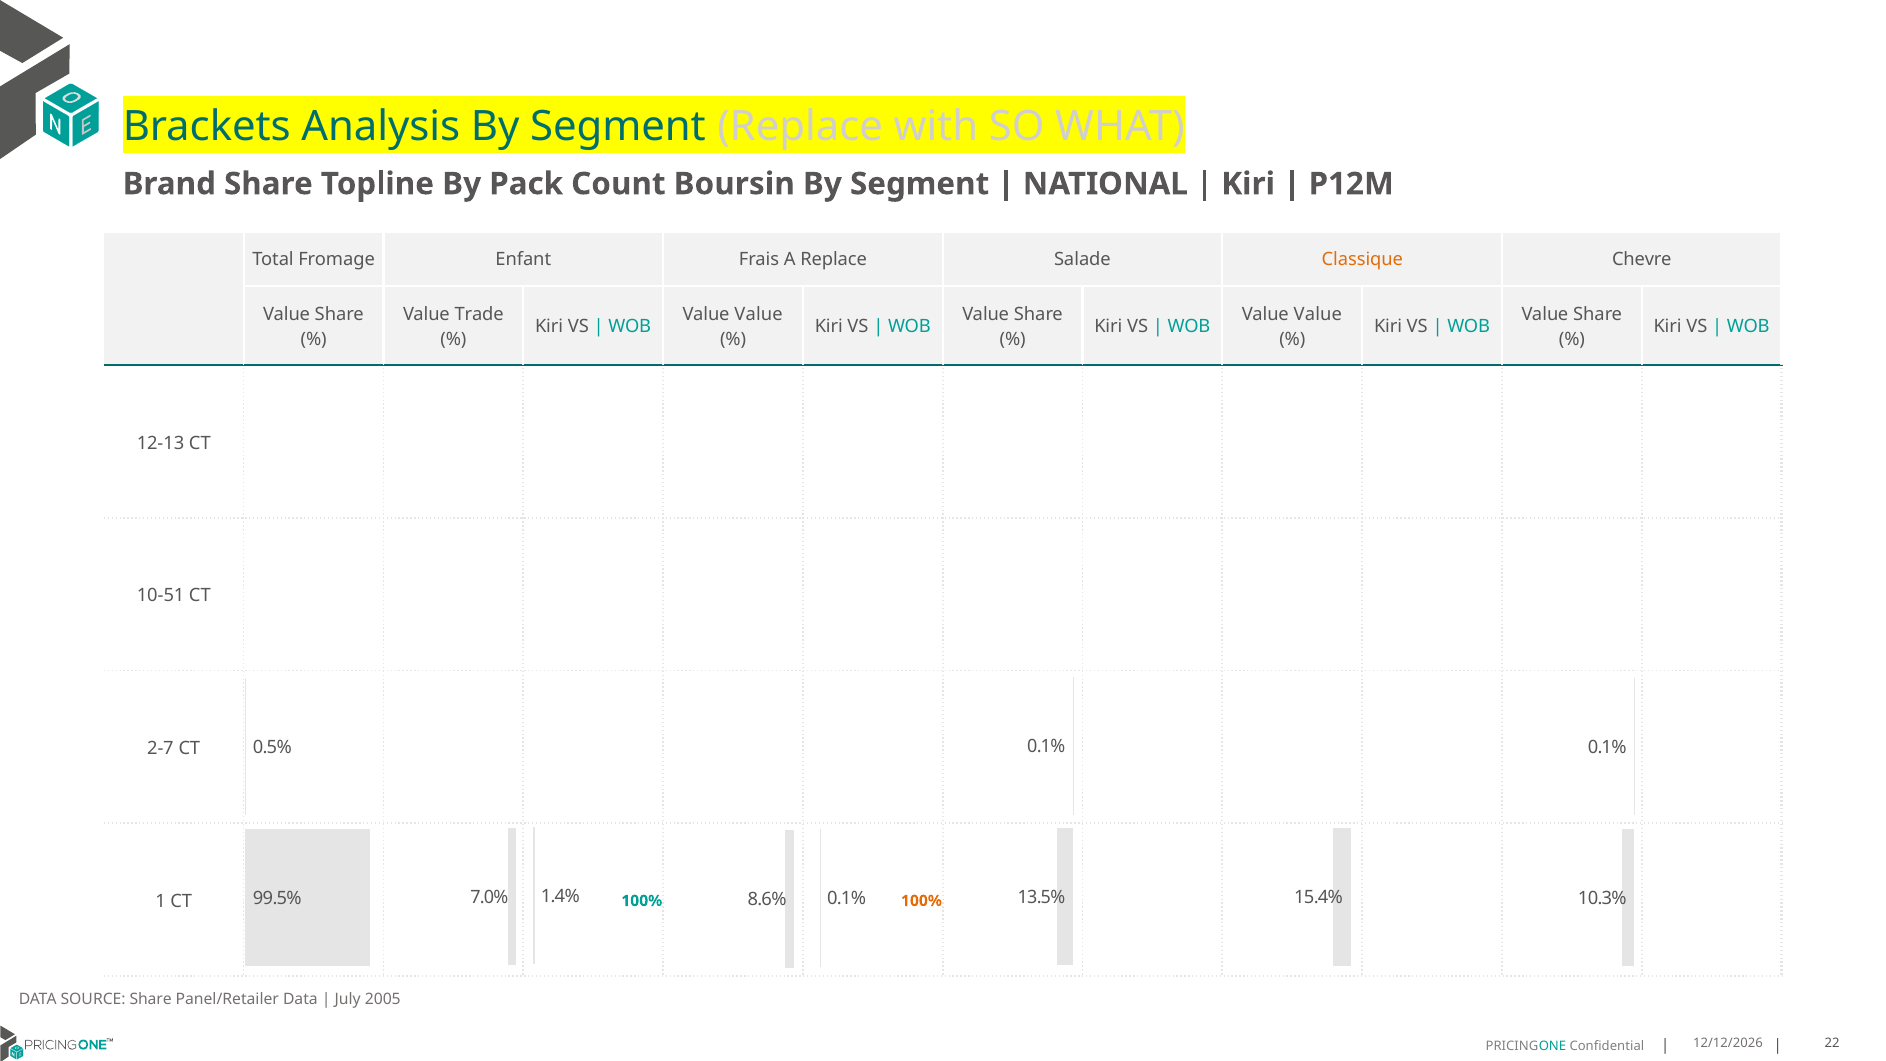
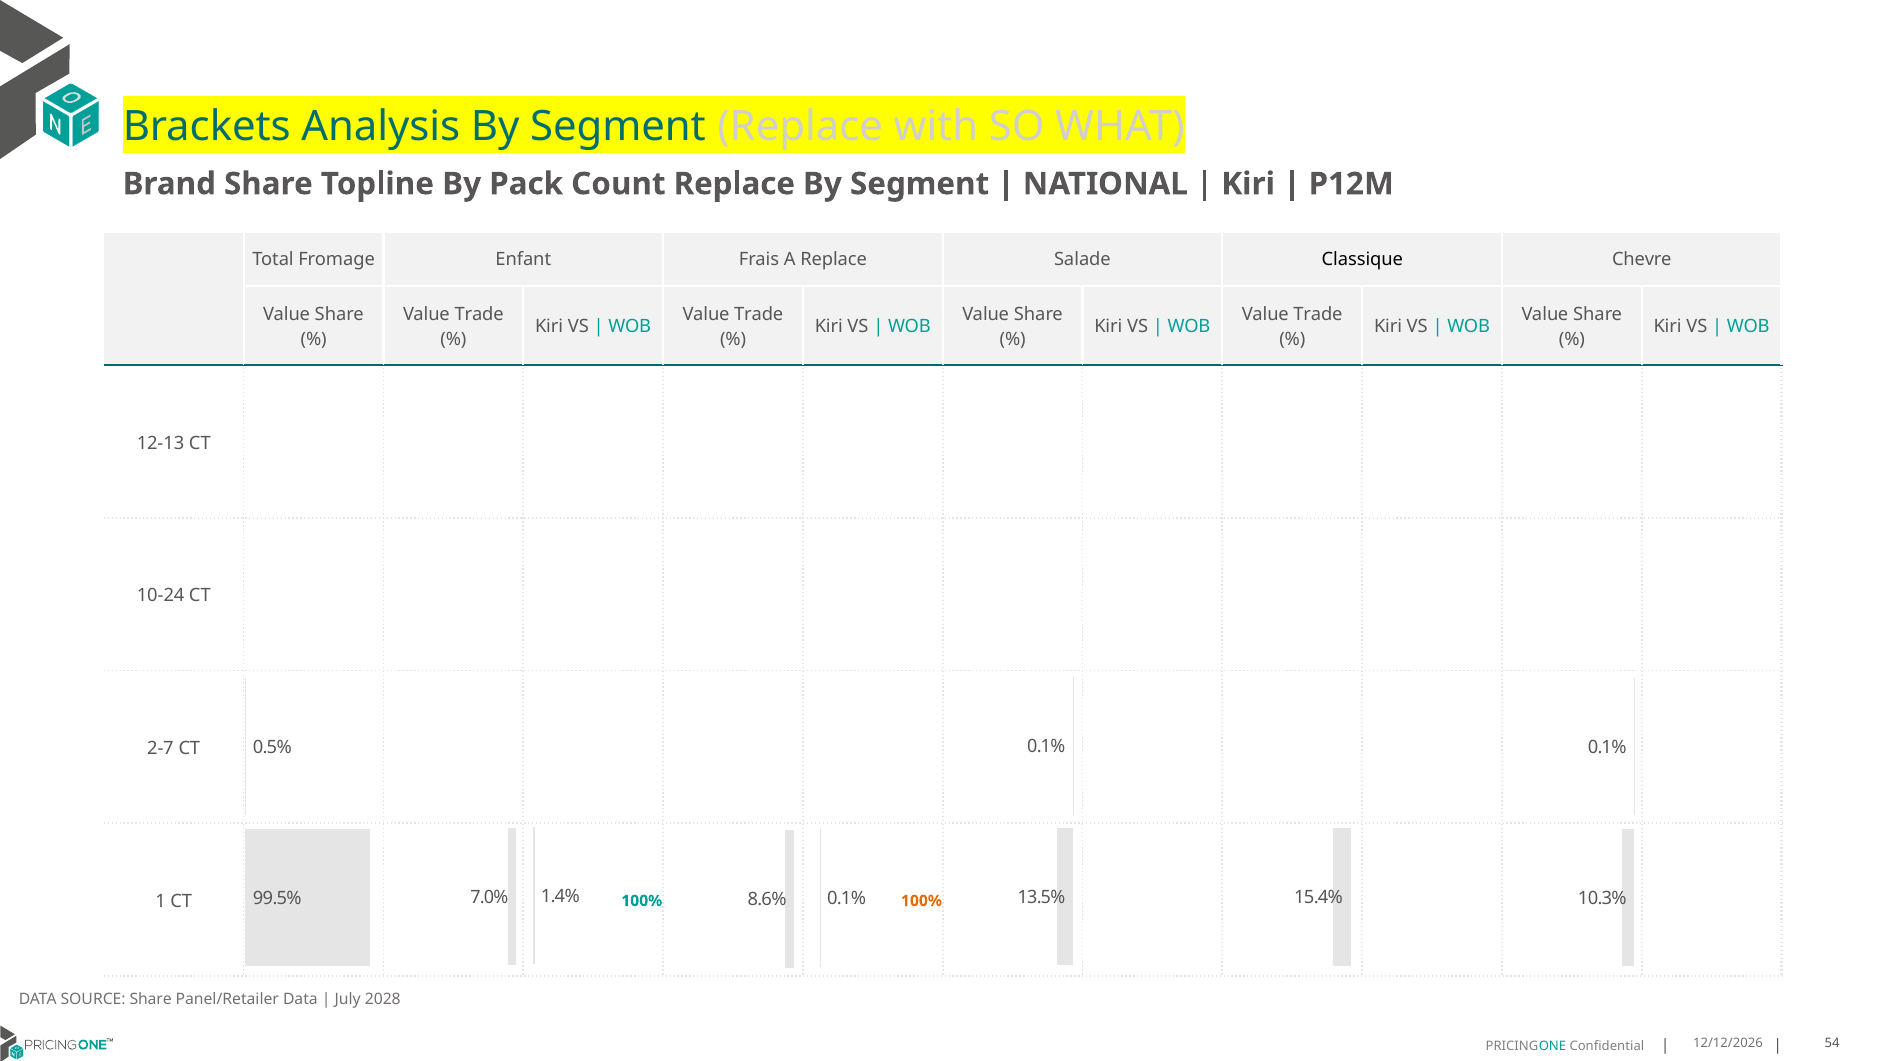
Count Boursin: Boursin -> Replace (734, 184)
Classique colour: orange -> black (1362, 260)
Value: Value -> Trade (759, 314)
Value: Value -> Trade (1318, 314)
10-51: 10-51 -> 10-24 (161, 596)
2005: 2005 -> 2028 (383, 999)
22: 22 -> 54 (1832, 1043)
